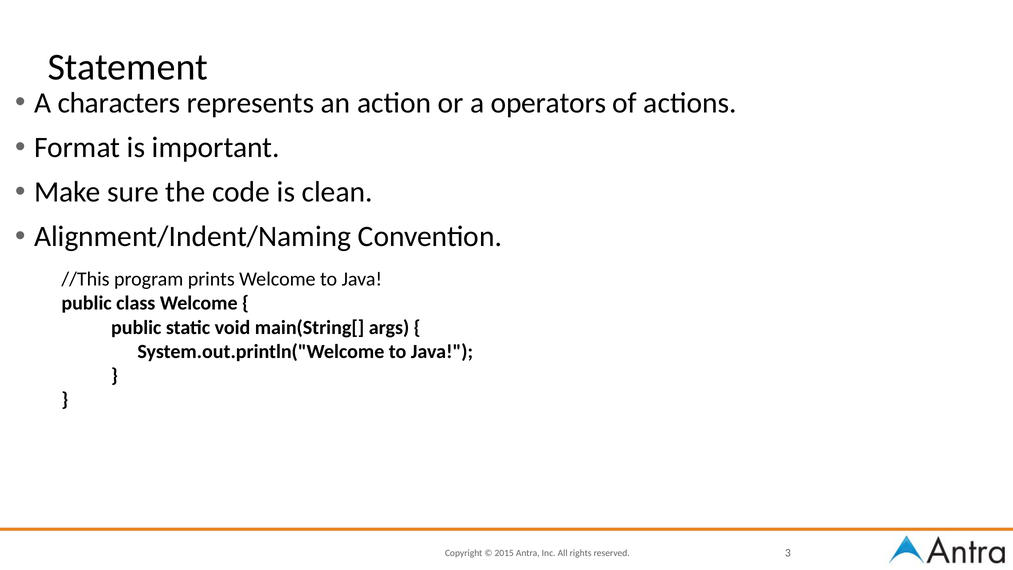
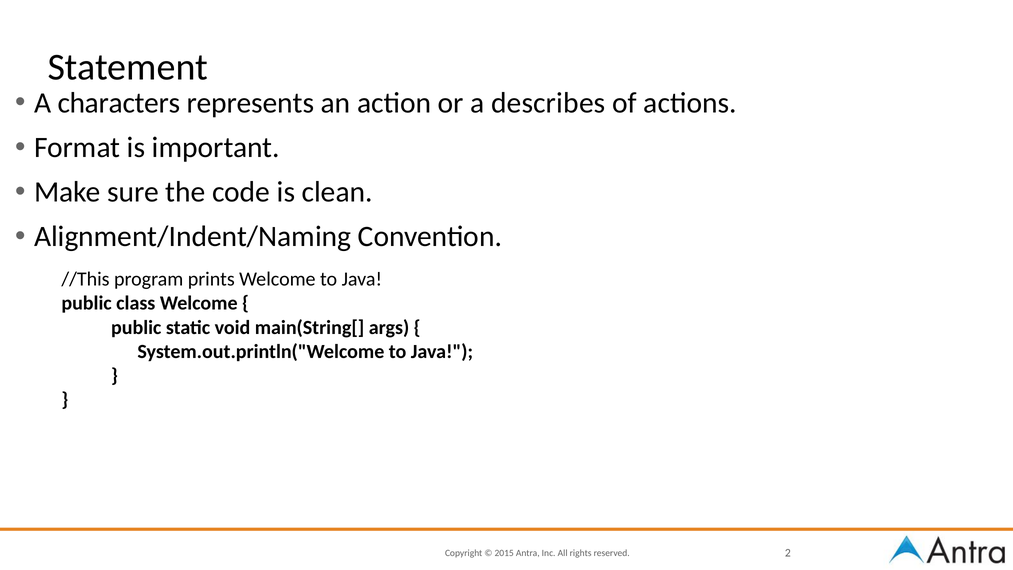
operators: operators -> describes (548, 103)
3: 3 -> 2 (788, 553)
